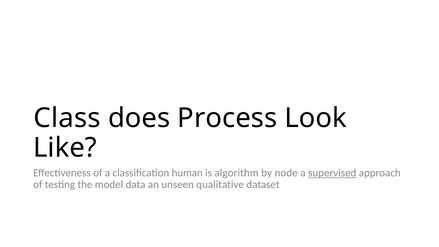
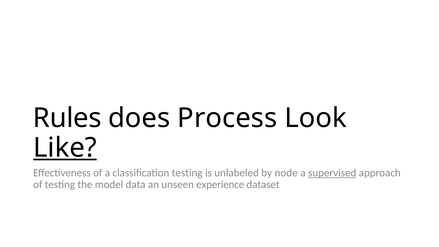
Class: Class -> Rules (67, 118)
Like underline: none -> present (65, 148)
classification human: human -> testing (187, 173)
algorithm: algorithm -> unlabeled (237, 173)
qualitative: qualitative -> experience (220, 185)
